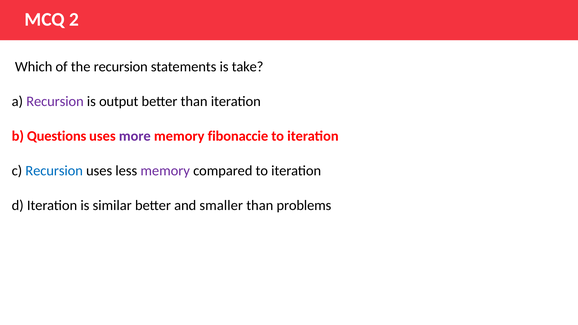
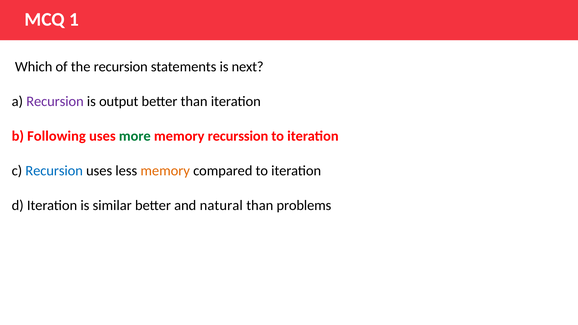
2: 2 -> 1 (74, 20)
take: take -> next (248, 67)
Questions: Questions -> Following (57, 136)
more colour: purple -> green (135, 136)
fibonaccie: fibonaccie -> recurssion (238, 136)
memory colour: purple -> orange (165, 171)
smaller: smaller -> natural (221, 205)
